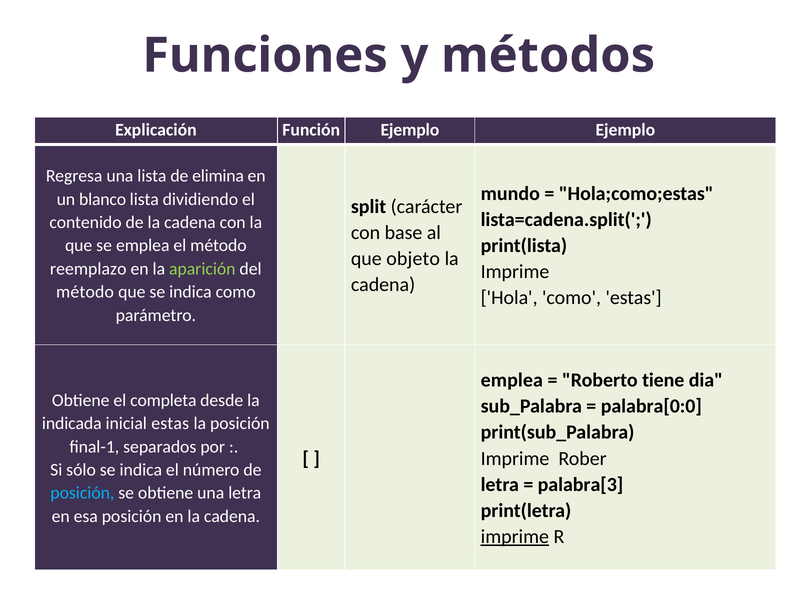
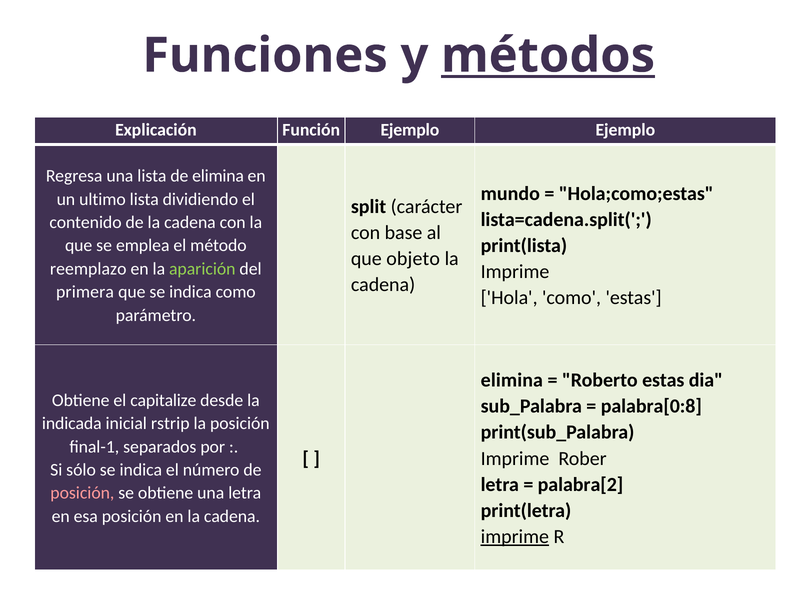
métodos underline: none -> present (548, 55)
blanco: blanco -> ultimo (102, 199)
método: método -> primera (85, 292)
emplea: emplea -> elimina (512, 380)
Roberto tiene: tiene -> estas (663, 380)
completa: completa -> capitalize (163, 400)
palabra[0:0: palabra[0:0 -> palabra[0:8 (651, 406)
inicial estas: estas -> rstrip (170, 423)
palabra[3: palabra[3 -> palabra[2 (580, 484)
posición colour: light blue -> pink (82, 493)
